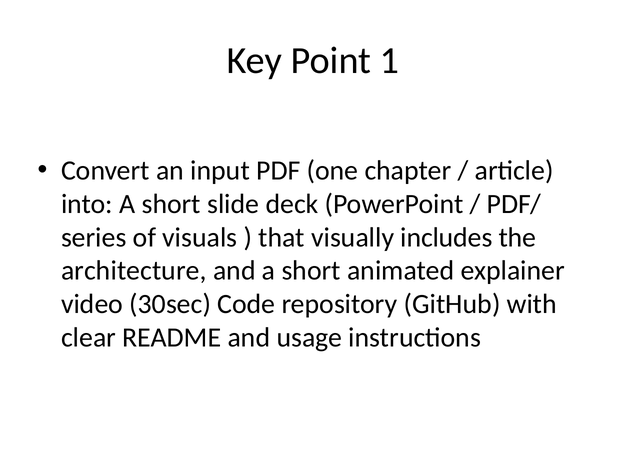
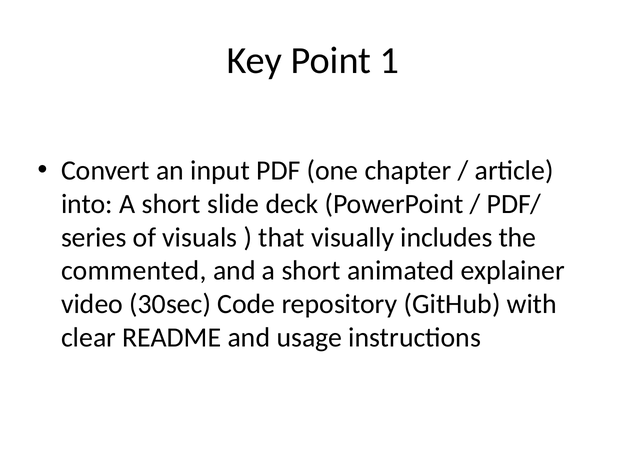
architecture: architecture -> commented (134, 270)
